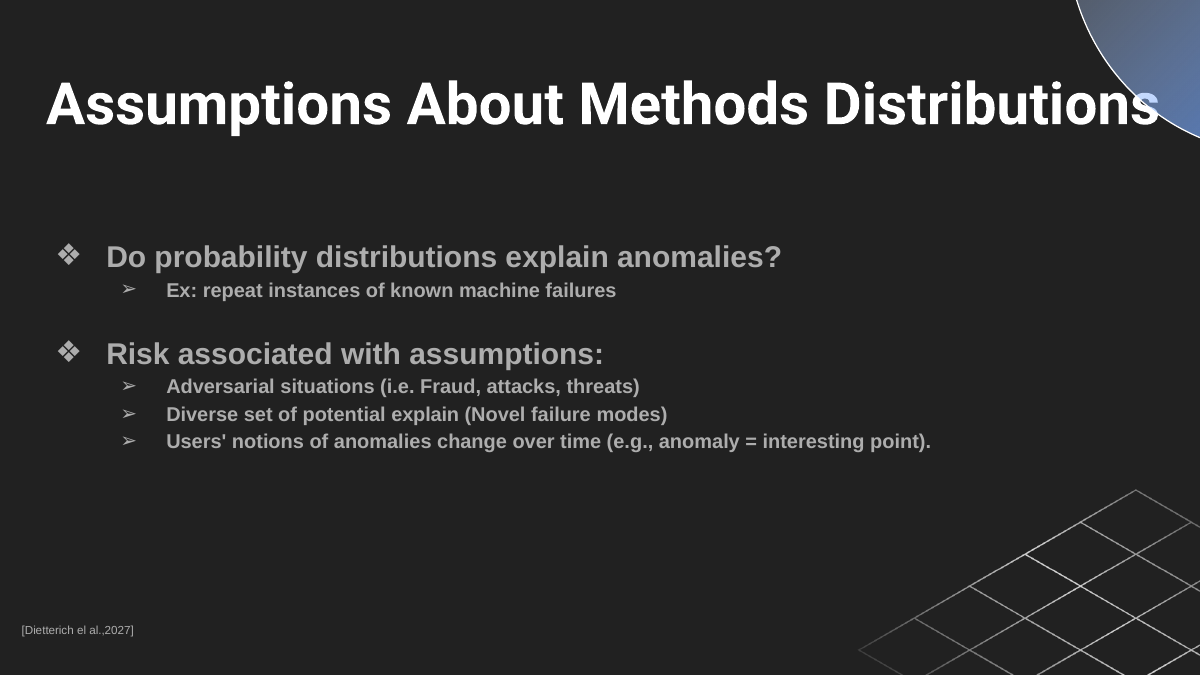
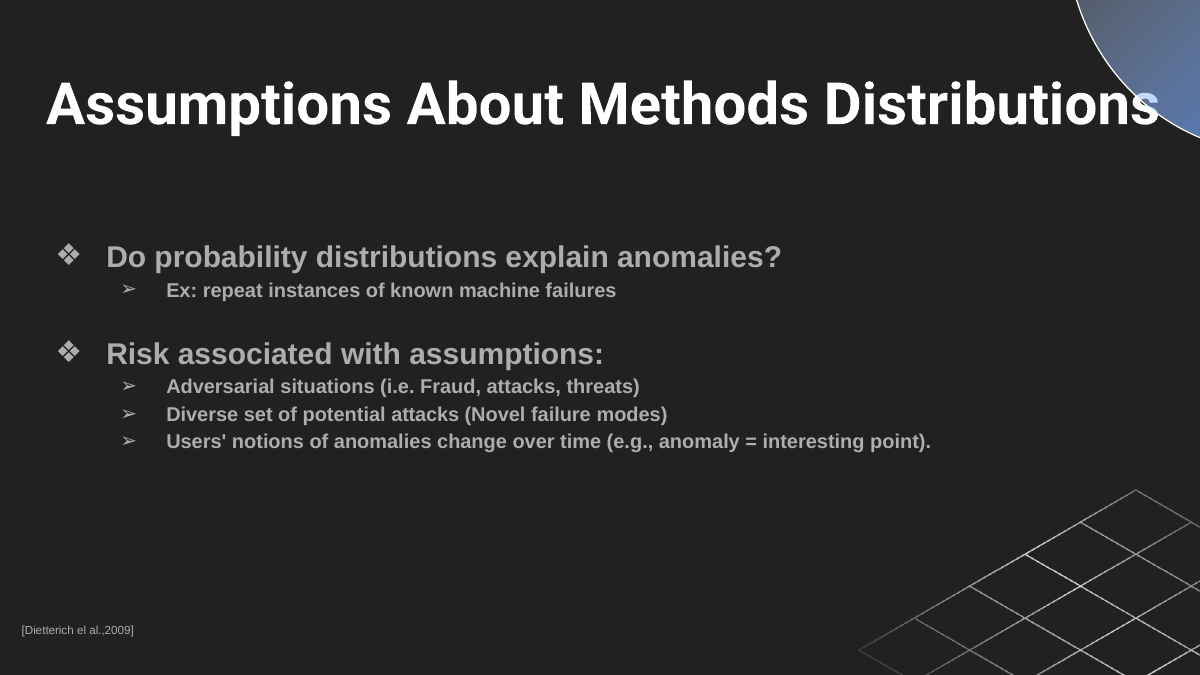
potential explain: explain -> attacks (425, 415)
al.,2027: al.,2027 -> al.,2009 (112, 631)
